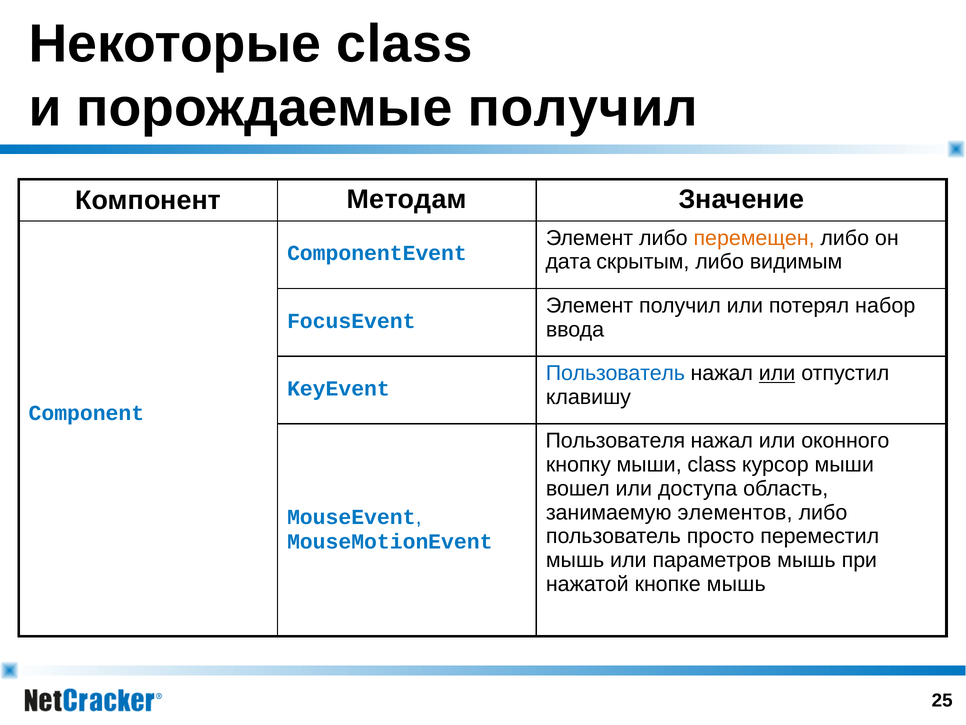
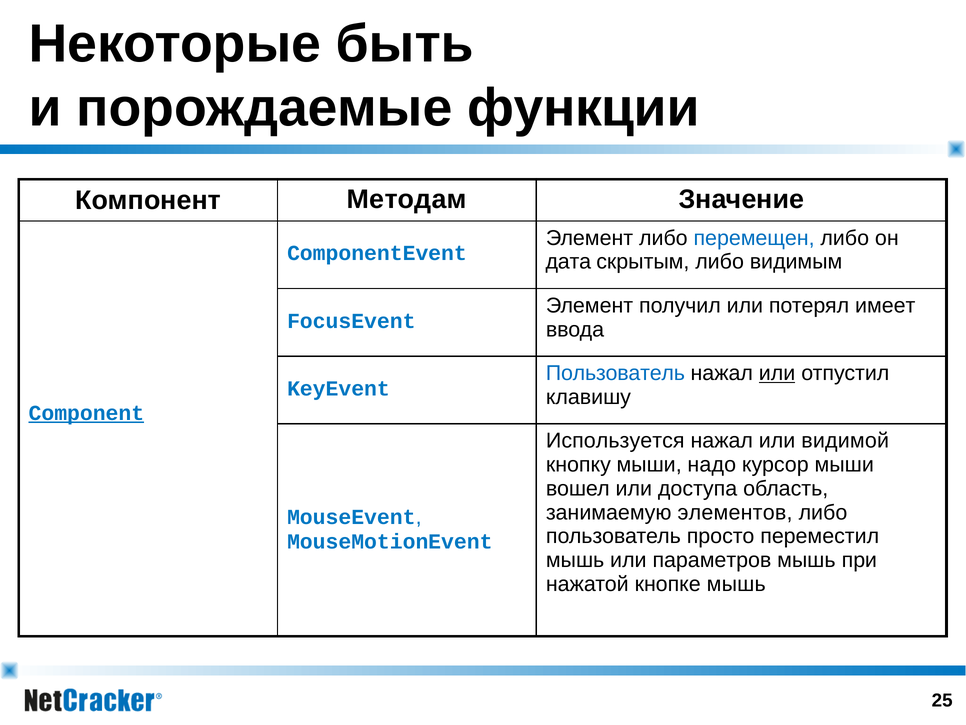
Некоторые class: class -> быть (405, 44)
порождаемые получил: получил -> функции (583, 108)
перемещен colour: orange -> blue (754, 238)
набор: набор -> имеет (885, 305)
Component underline: none -> present (86, 413)
Пользователя: Пользователя -> Используется (615, 441)
оконного: оконного -> видимой (845, 441)
мыши class: class -> надо (712, 464)
